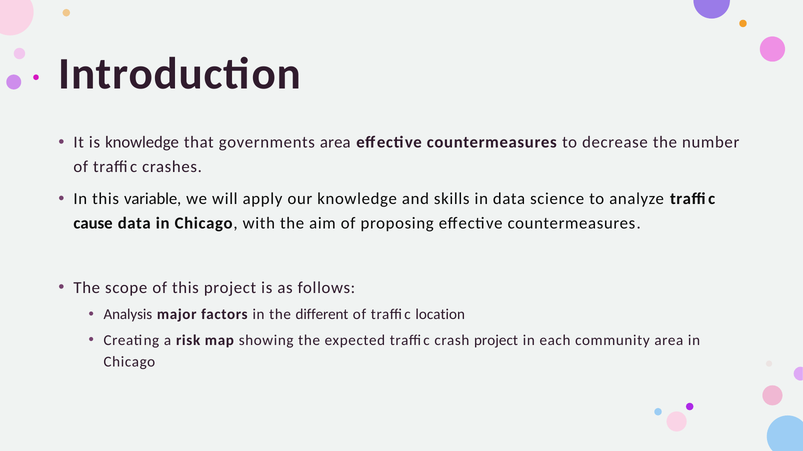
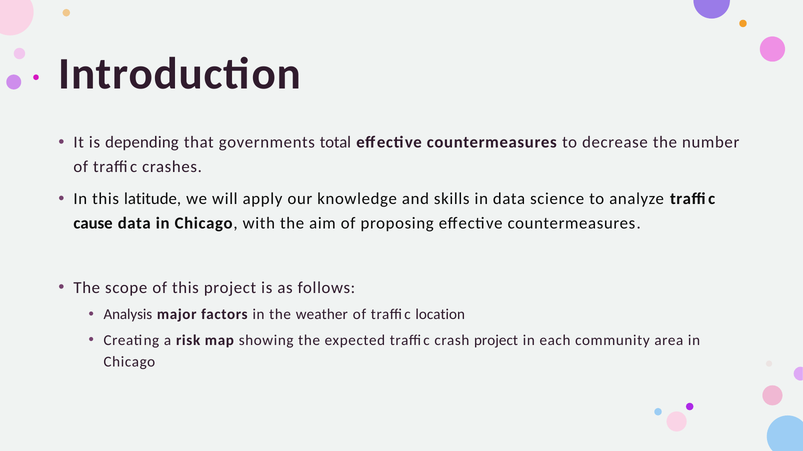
is knowledge: knowledge -> depending (142, 143)
governments area: area -> total (335, 143)
variable: variable -> latitude (153, 199)
different: different -> weather (322, 315)
